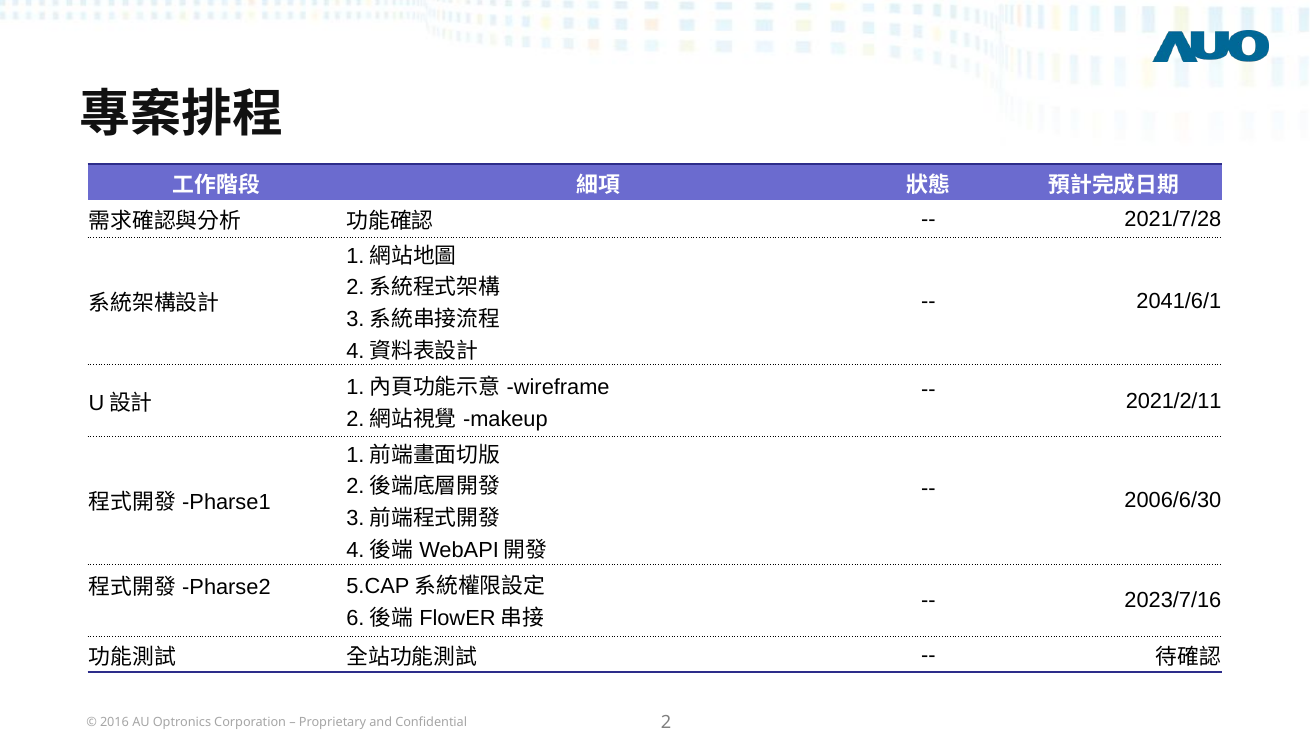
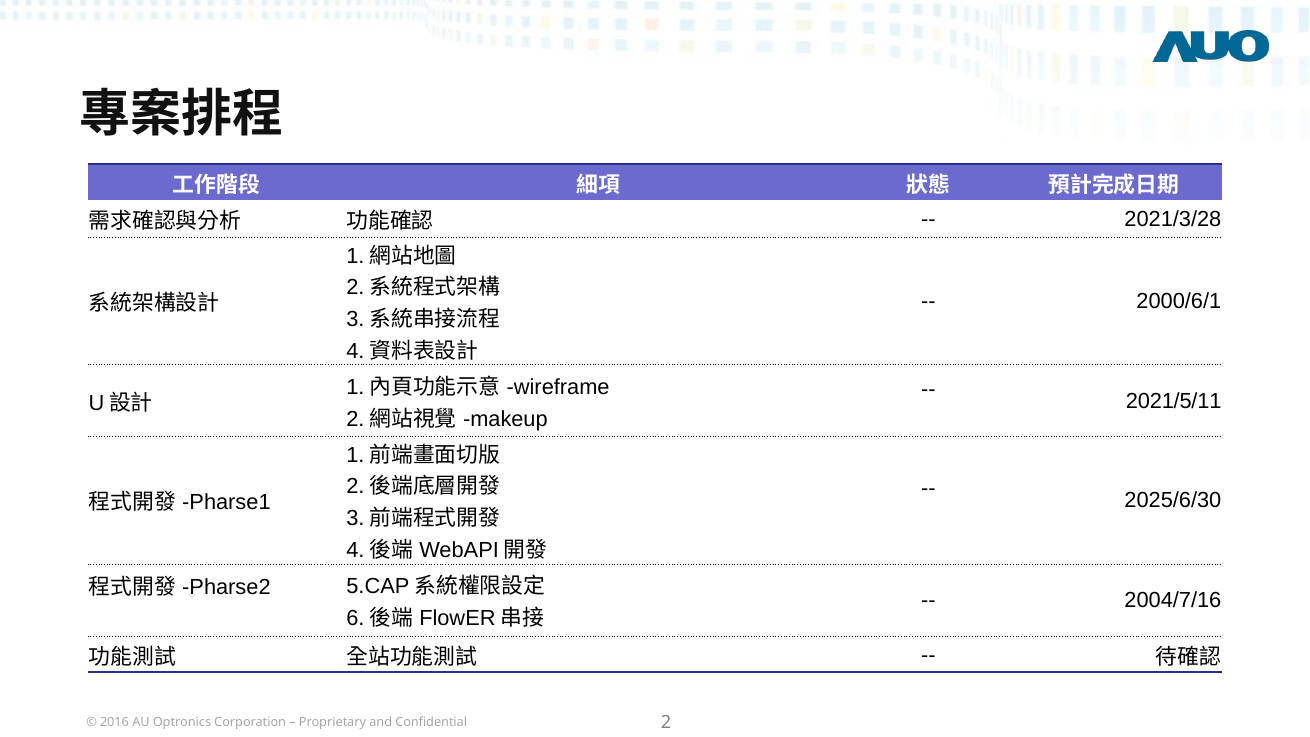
2021/7/28: 2021/7/28 -> 2021/3/28 (1173, 219)
2041/6/1: 2041/6/1 -> 2000/6/1 (1179, 301)
2021/2/11: 2021/2/11 -> 2021/5/11 (1174, 401)
2006/6/30: 2006/6/30 -> 2025/6/30 (1173, 501)
2023/7/16: 2023/7/16 -> 2004/7/16 (1173, 601)
